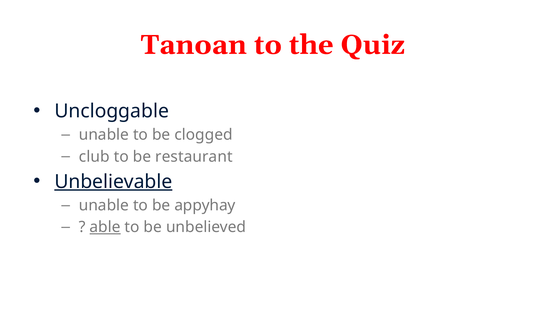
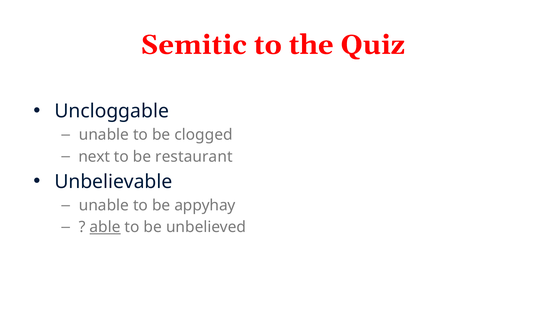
Tanoan: Tanoan -> Semitic (194, 45)
club: club -> next (94, 157)
Unbelievable underline: present -> none (113, 182)
